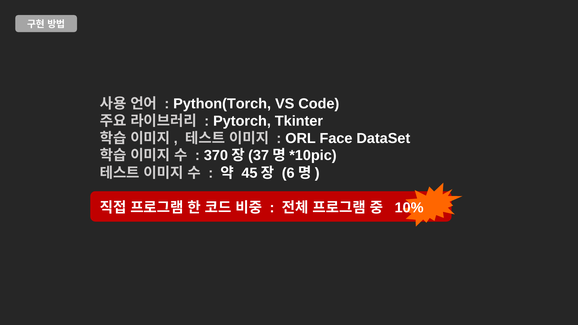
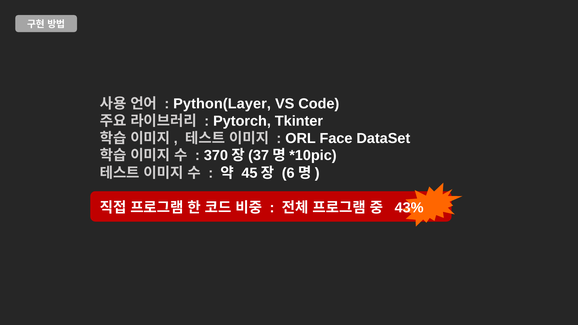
Python(Torch: Python(Torch -> Python(Layer (222, 104)
10%: 10% -> 43% (409, 208)
